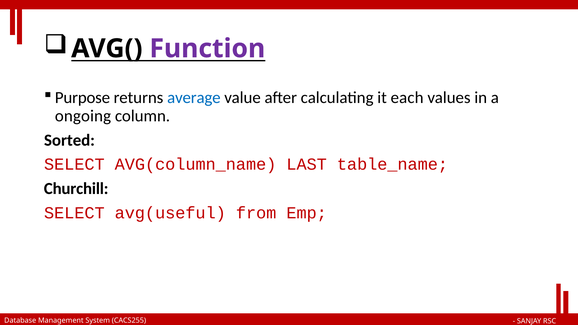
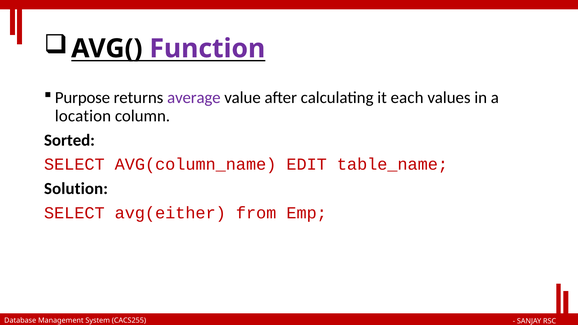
average colour: blue -> purple (194, 98)
ongoing: ongoing -> location (83, 116)
LAST: LAST -> EDIT (307, 164)
Churchill: Churchill -> Solution (76, 189)
avg(useful: avg(useful -> avg(either (170, 213)
